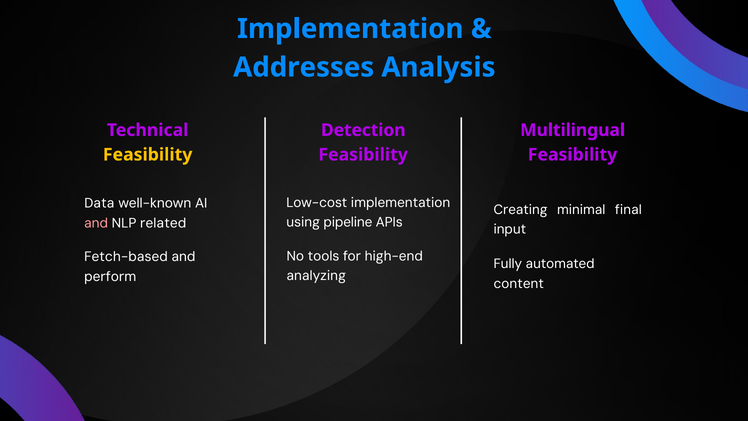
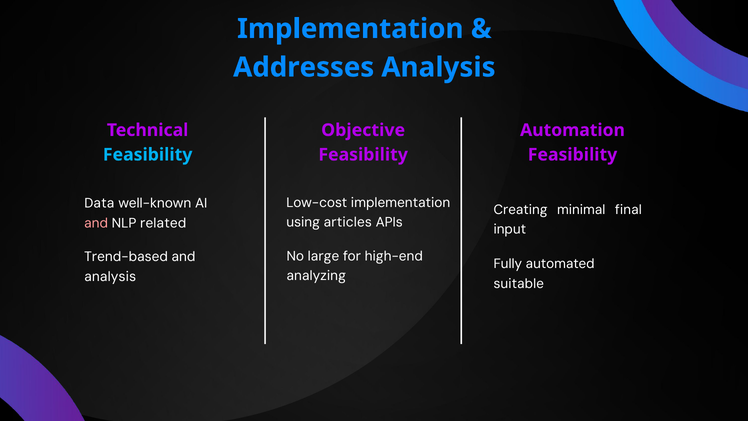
Detection: Detection -> Objective (363, 130)
Multilingual: Multilingual -> Automation (573, 130)
Feasibility colour: yellow -> light blue (148, 155)
pipeline: pipeline -> articles (348, 222)
tools: tools -> large (324, 256)
Fetch-based: Fetch-based -> Trend-based (126, 256)
perform: perform -> analysis (110, 276)
content: content -> suitable (519, 283)
